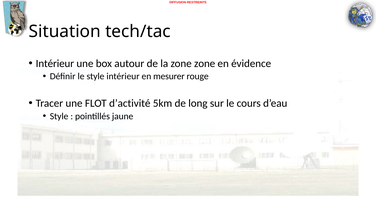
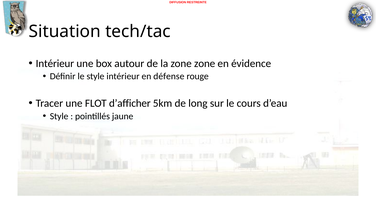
mesurer: mesurer -> défense (169, 77)
d’activité: d’activité -> d’afficher (130, 103)
